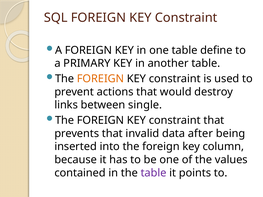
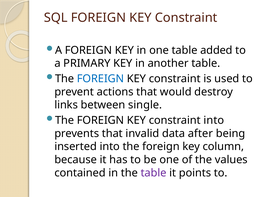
define: define -> added (216, 50)
FOREIGN colour: orange -> blue (100, 79)
constraint that: that -> into (214, 120)
